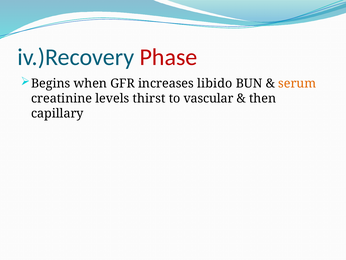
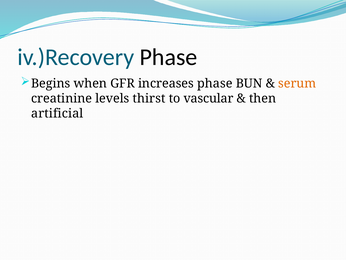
Phase colour: red -> black (168, 57)
increases libido: libido -> phase (215, 83)
capillary: capillary -> artificial (57, 113)
